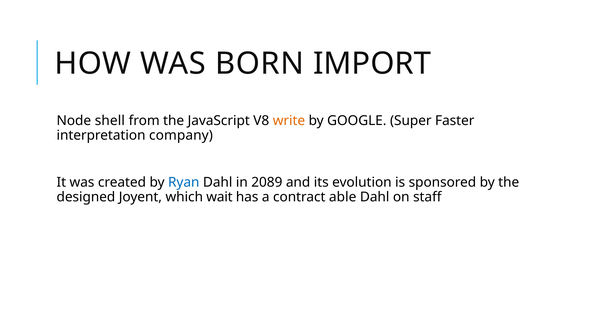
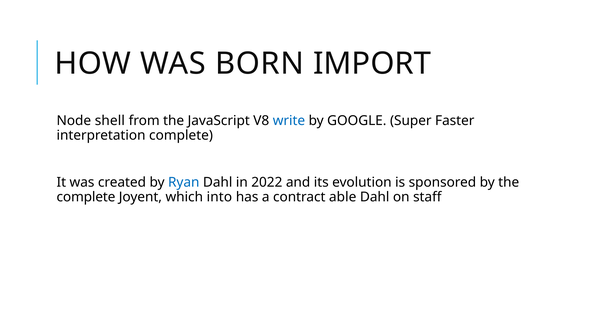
write colour: orange -> blue (289, 121)
interpretation company: company -> complete (181, 136)
2089: 2089 -> 2022 (267, 182)
designed: designed -> complete (86, 197)
wait: wait -> into (219, 197)
